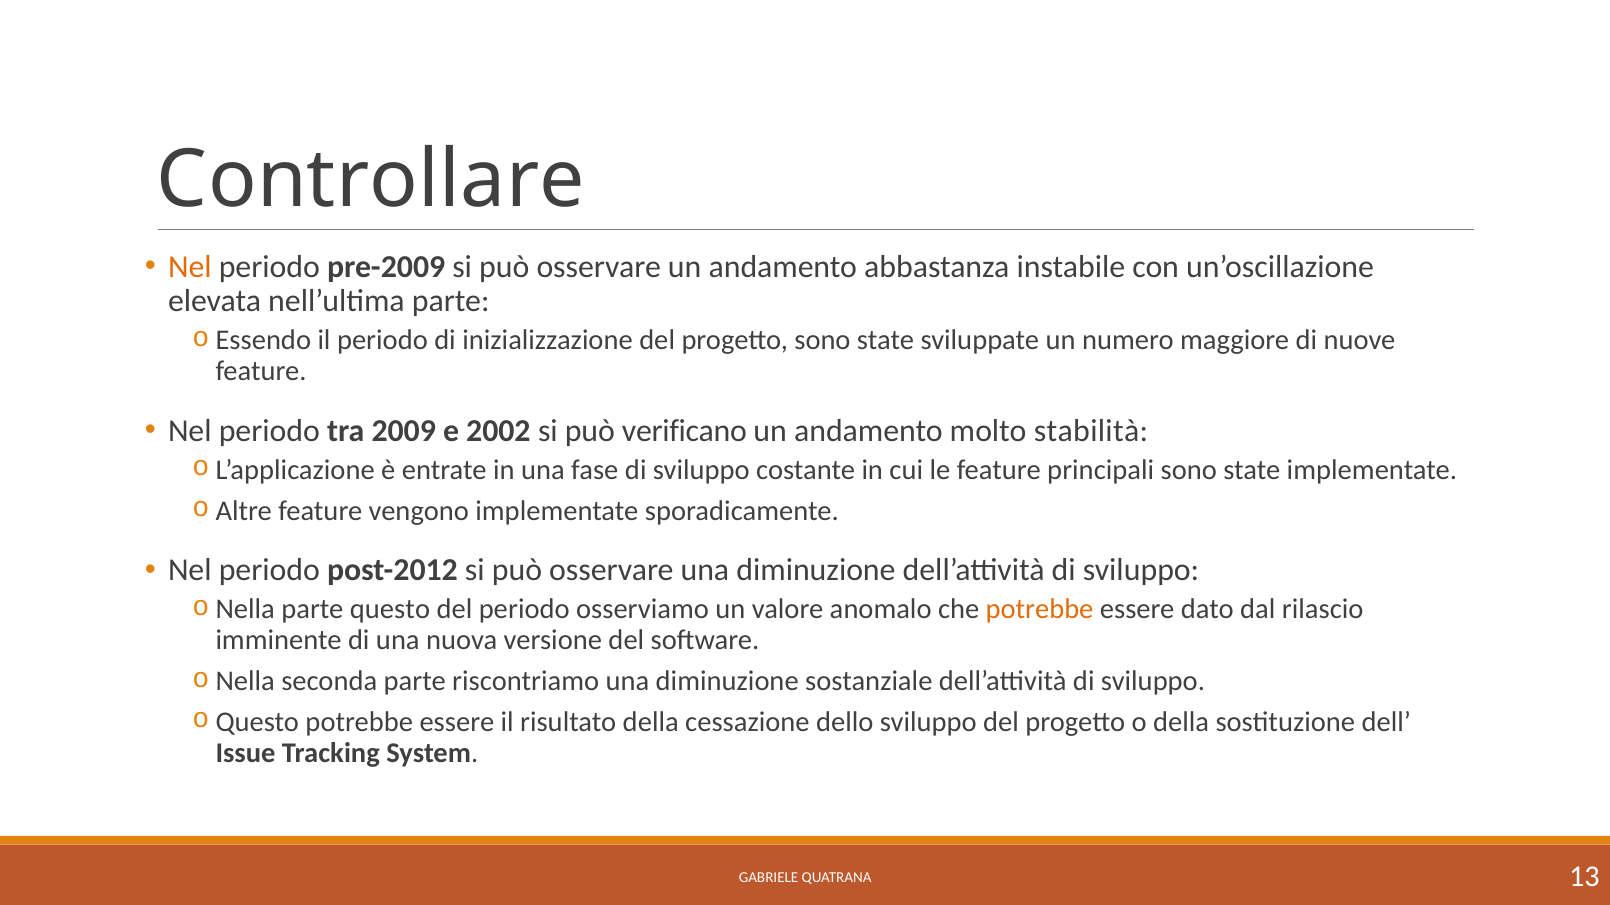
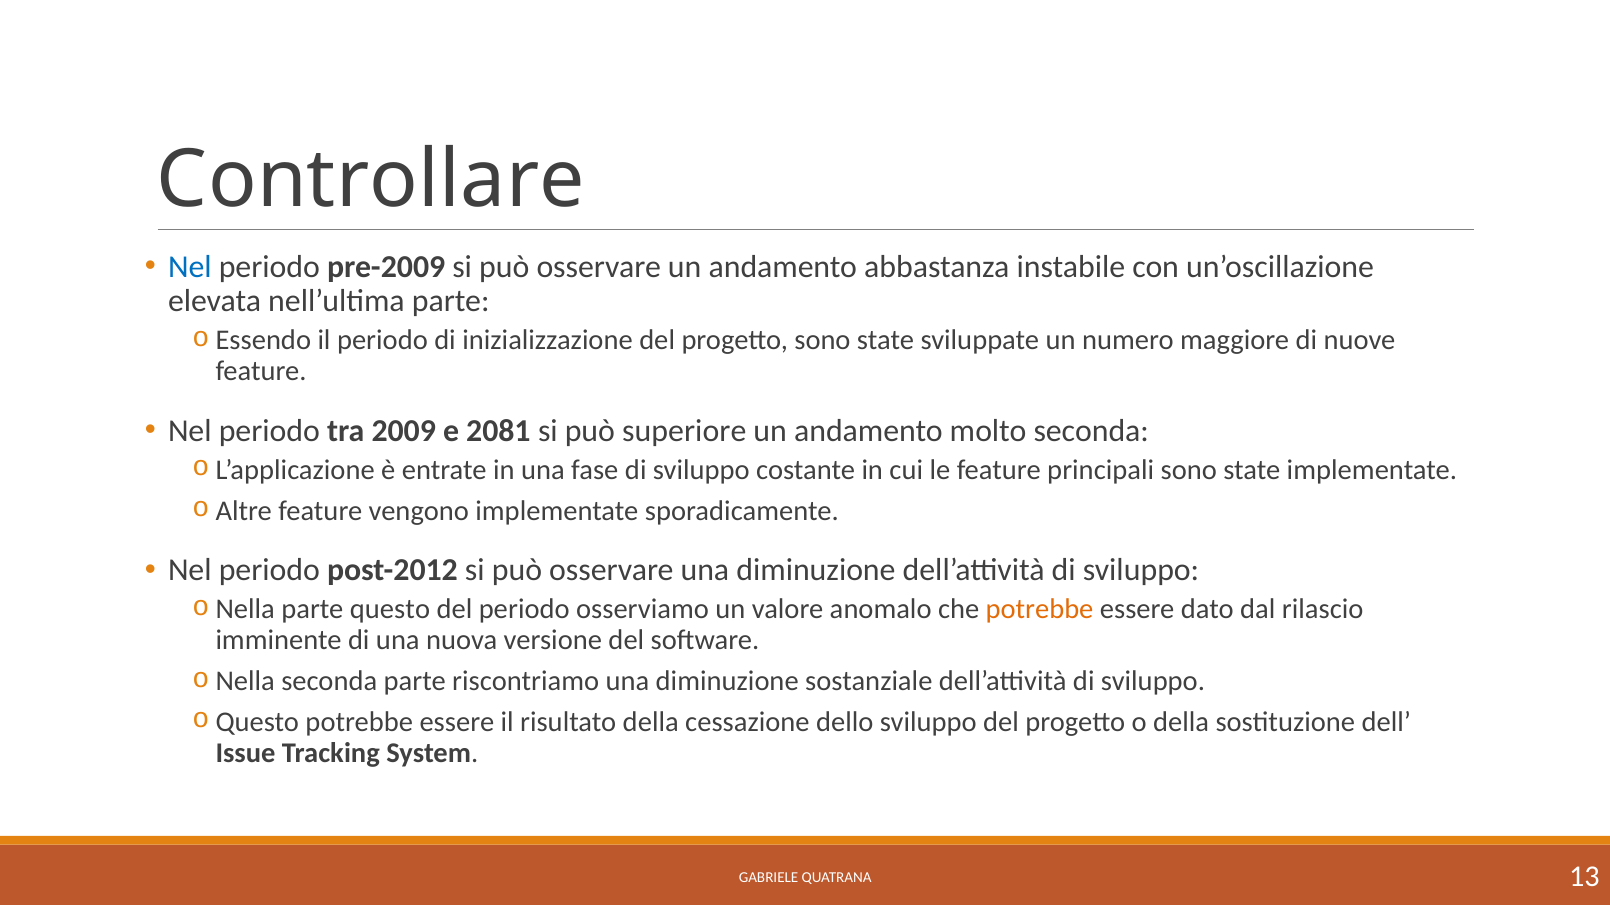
Nel colour: orange -> blue (190, 267)
2002: 2002 -> 2081 (498, 431)
verificano: verificano -> superiore (684, 431)
molto stabilità: stabilità -> seconda (1091, 431)
